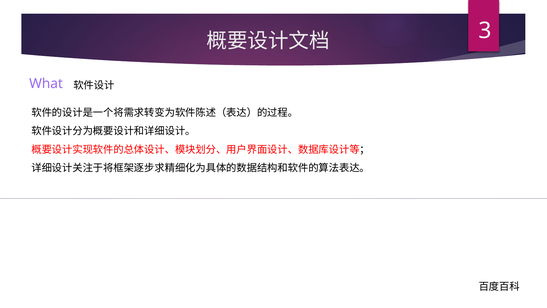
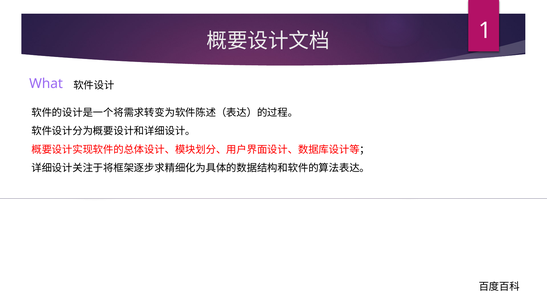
3: 3 -> 1 (485, 31)
